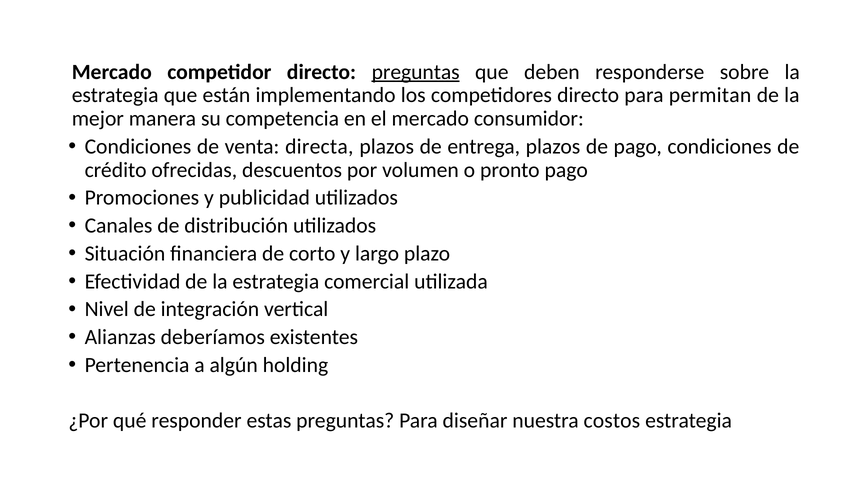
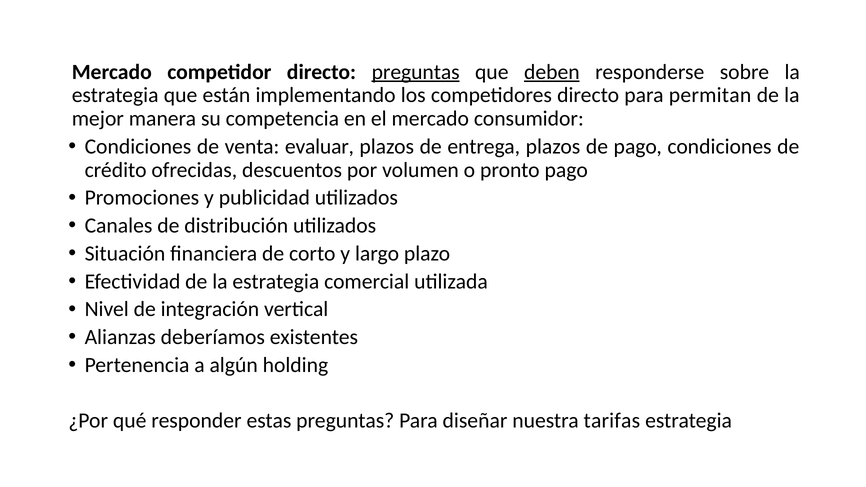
deben underline: none -> present (552, 72)
directa: directa -> evaluar (319, 147)
costos: costos -> tarifas (612, 421)
